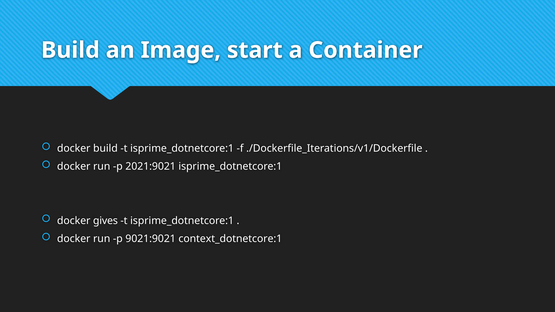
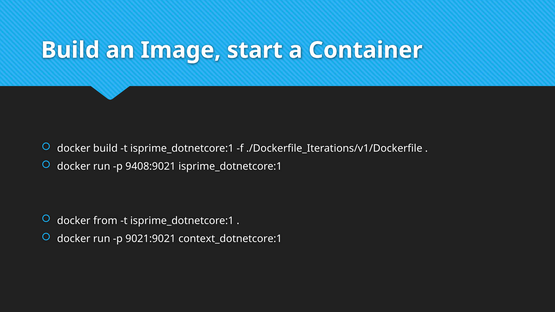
2021:9021: 2021:9021 -> 9408:9021 (151, 167)
gives: gives -> from (105, 221)
